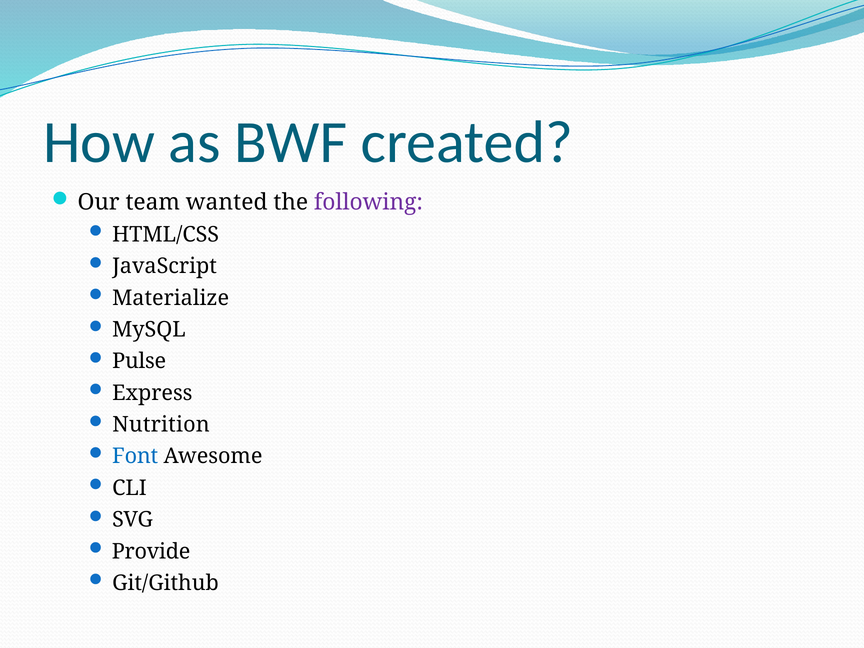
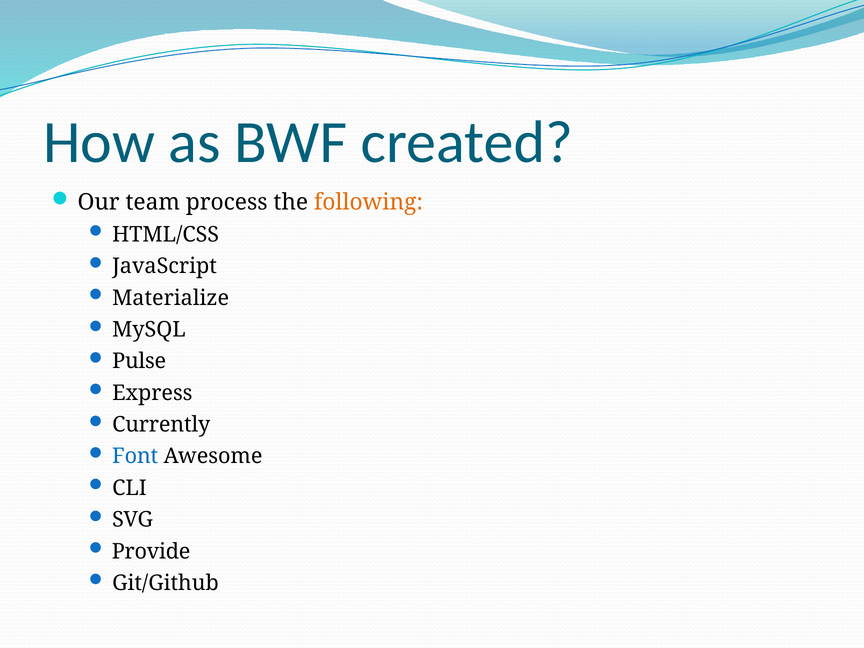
wanted: wanted -> process (227, 202)
following colour: purple -> orange (368, 202)
Nutrition: Nutrition -> Currently (161, 425)
